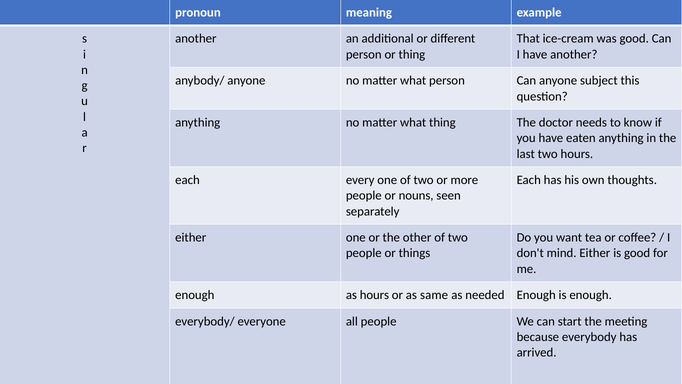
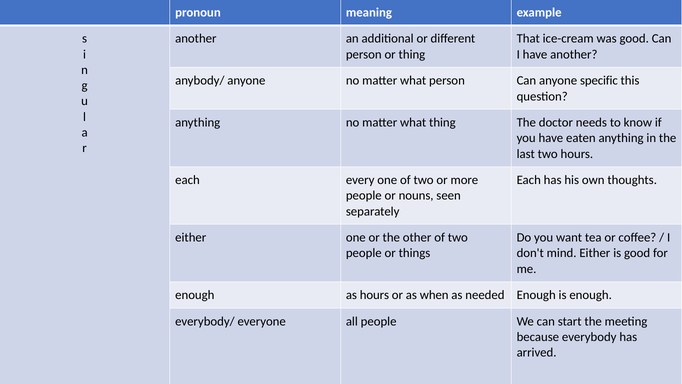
subject: subject -> specific (599, 81)
same: same -> when (434, 295)
